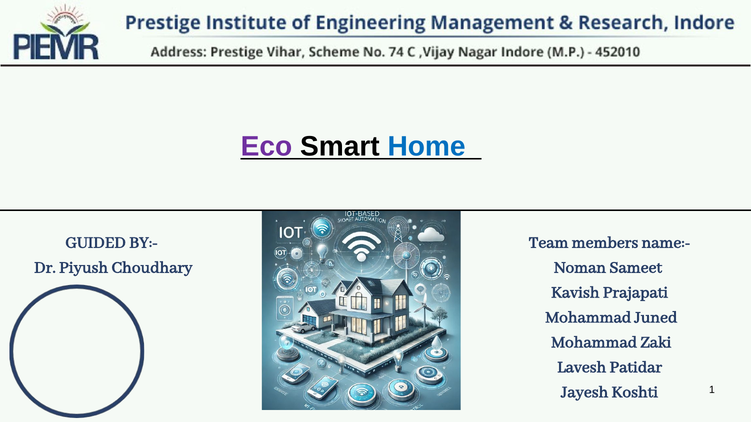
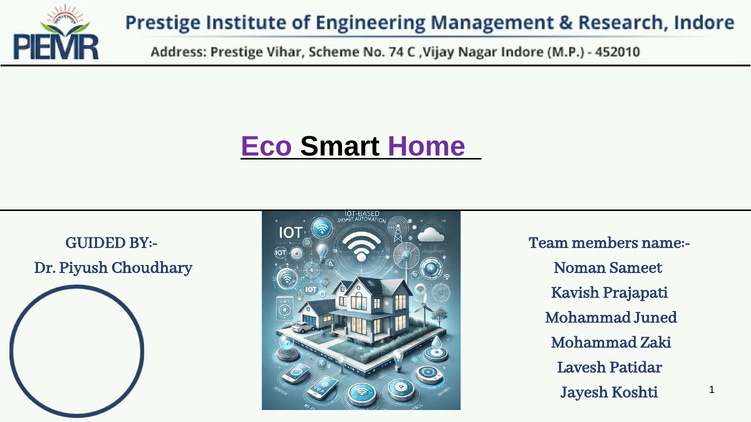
Home colour: blue -> purple (427, 147)
